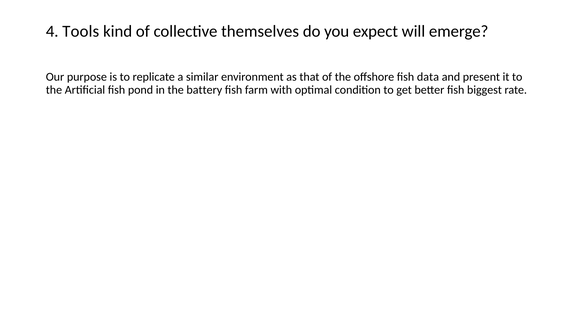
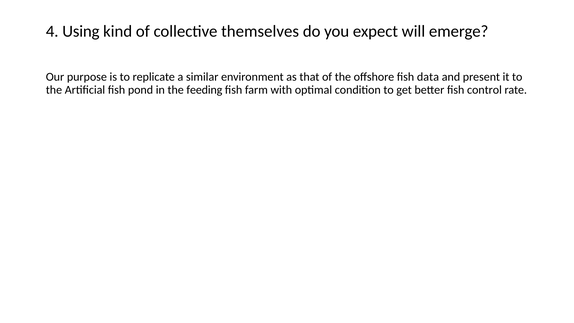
Tools: Tools -> Using (81, 31)
battery: battery -> feeding (204, 90)
biggest: biggest -> control (484, 90)
